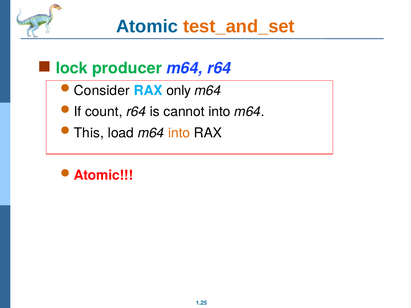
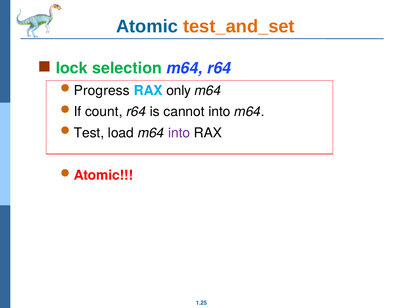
producer: producer -> selection (127, 68)
Consider: Consider -> Progress (102, 91)
This: This -> Test (89, 133)
into colour: orange -> purple (179, 133)
